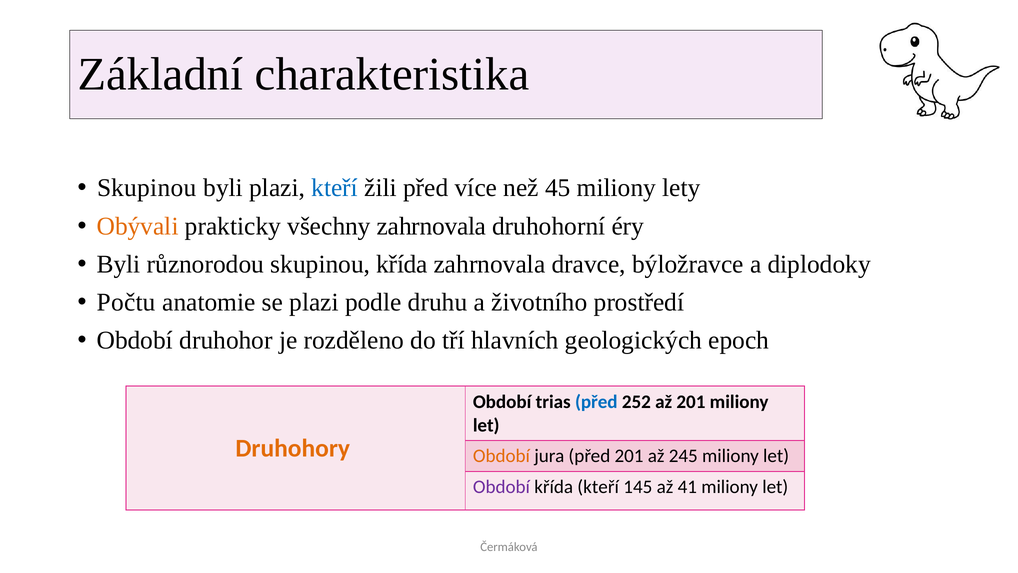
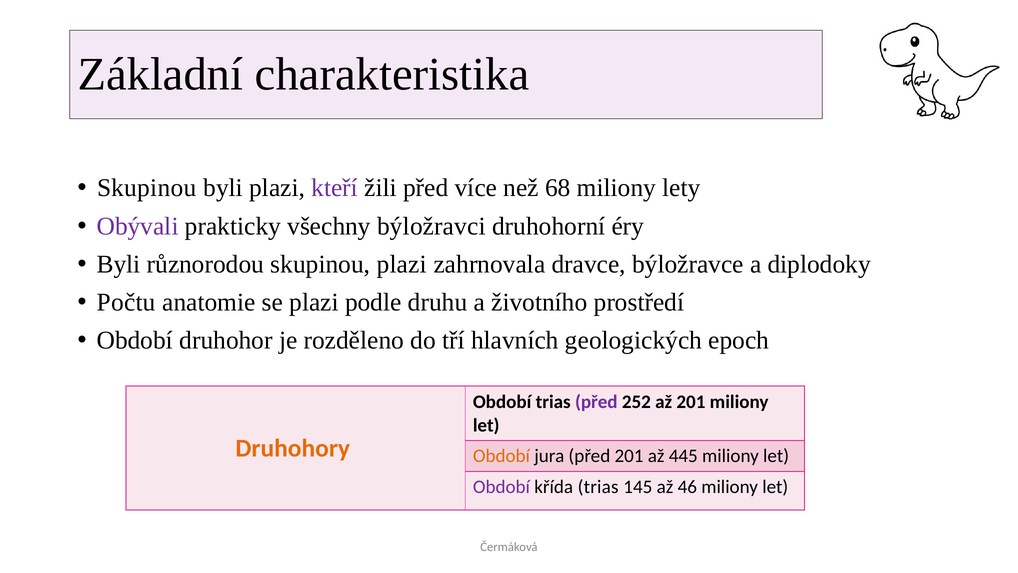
kteří colour: blue -> purple (335, 188)
45: 45 -> 68 (558, 188)
Obývali colour: orange -> purple (138, 226)
všechny zahrnovala: zahrnovala -> býložravci (431, 226)
skupinou křída: křída -> plazi (402, 264)
před colour: blue -> purple (596, 402)
245: 245 -> 445 (683, 456)
křída kteří: kteří -> trias (598, 487)
41: 41 -> 46 (687, 487)
